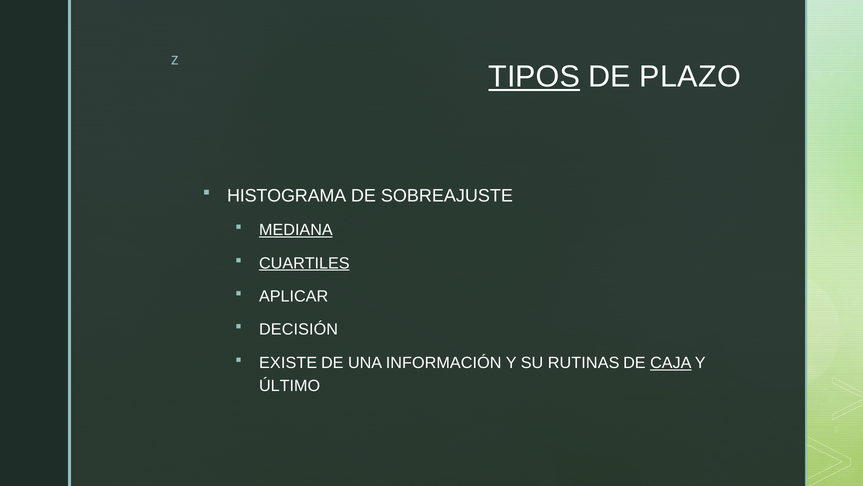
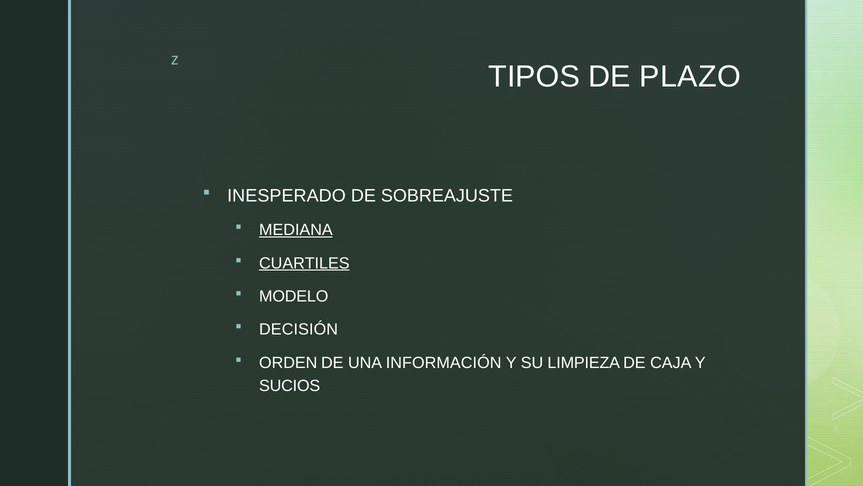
TIPOS underline: present -> none (534, 77)
HISTOGRAMA: HISTOGRAMA -> INESPERADO (286, 196)
APLICAR: APLICAR -> MODELO (294, 296)
EXISTE: EXISTE -> ORDEN (288, 362)
RUTINAS: RUTINAS -> LIMPIEZA (584, 362)
CAJA underline: present -> none (671, 362)
ÚLTIMO: ÚLTIMO -> SUCIOS (290, 386)
